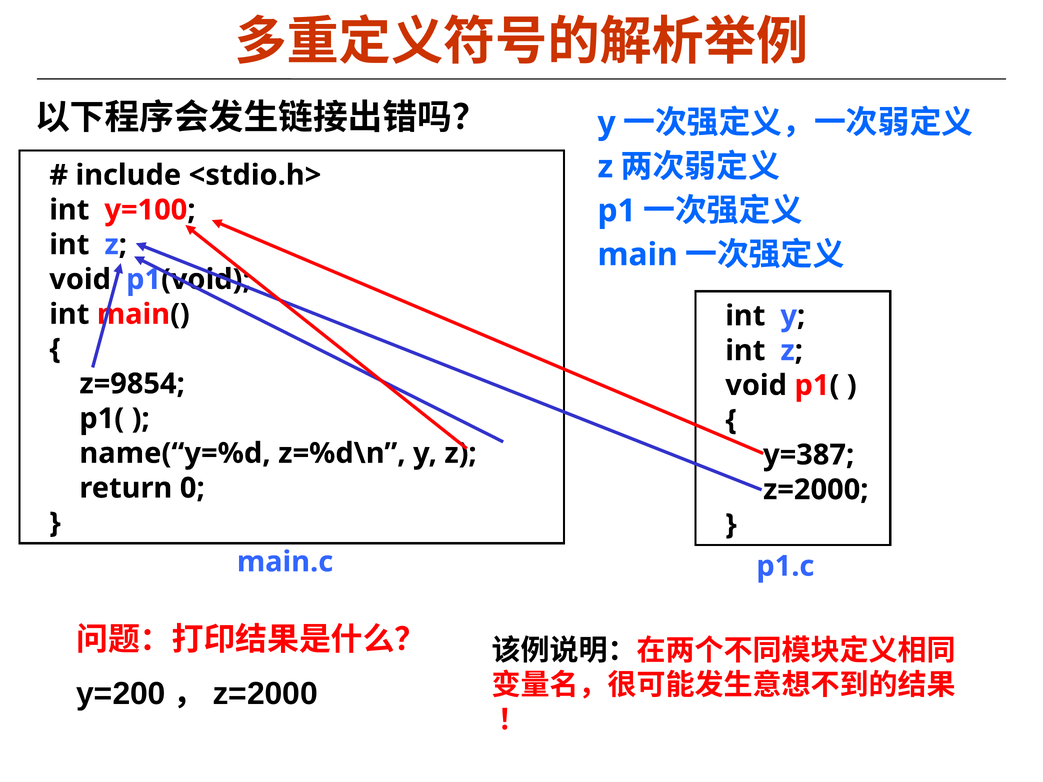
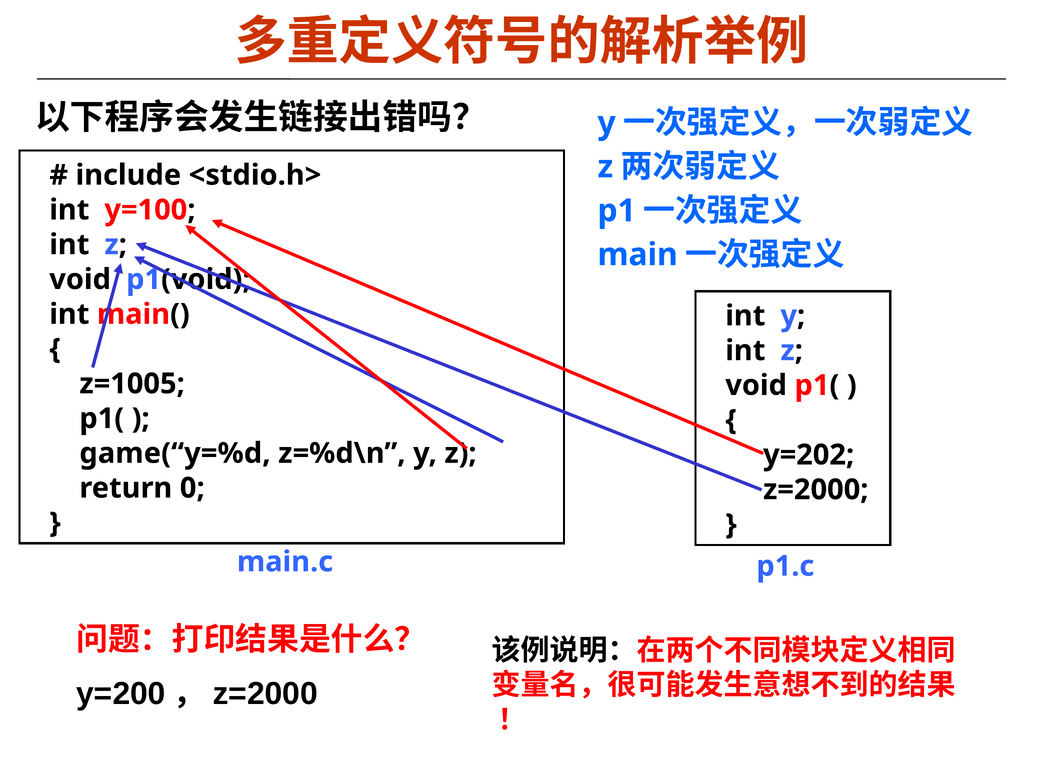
z=9854: z=9854 -> z=1005 (132, 384)
name(“y=%d: name(“y=%d -> game(“y=%d (175, 453)
y=387: y=387 -> y=202 (809, 455)
